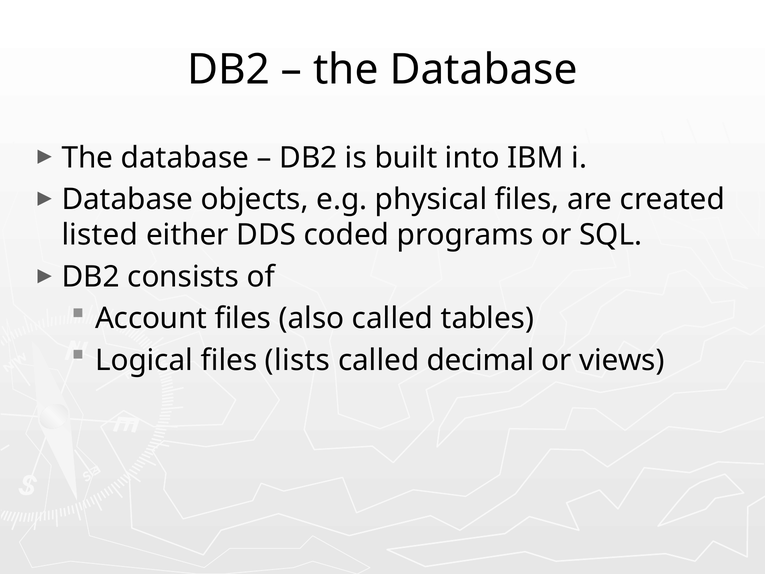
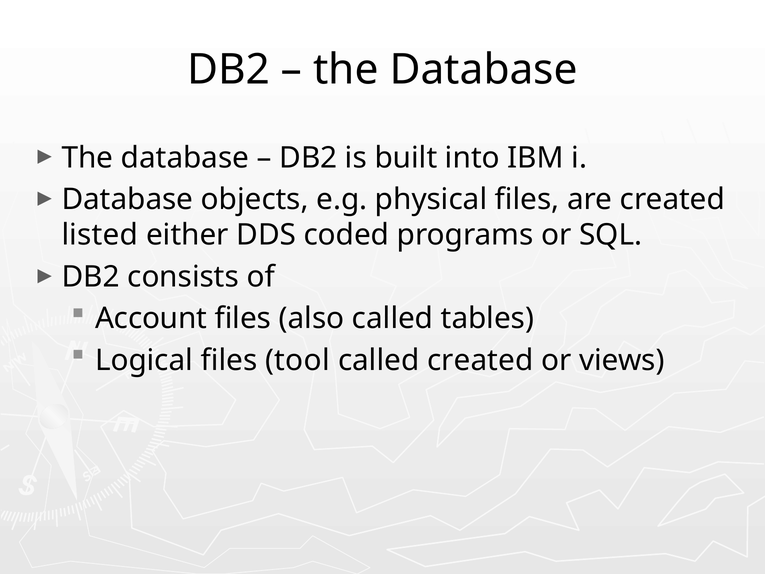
lists: lists -> tool (297, 360)
called decimal: decimal -> created (480, 360)
